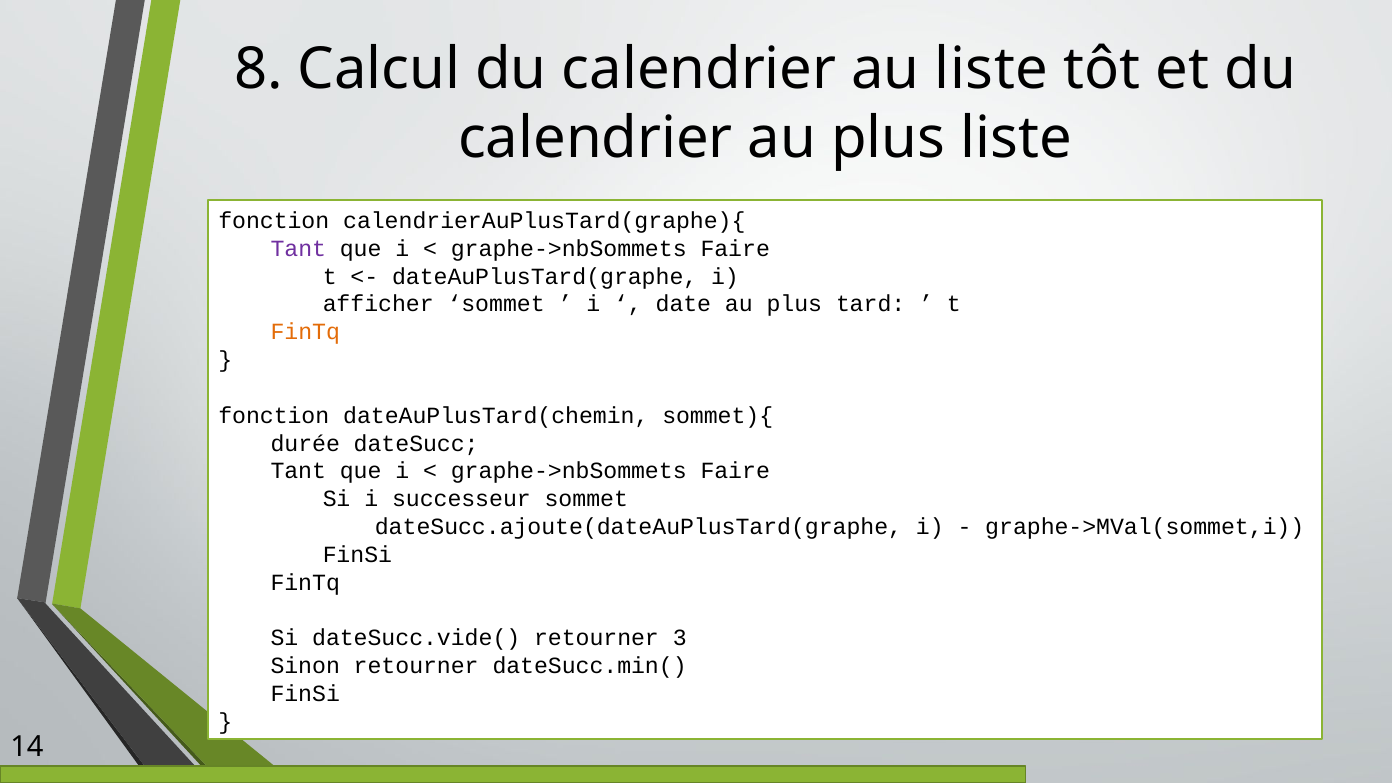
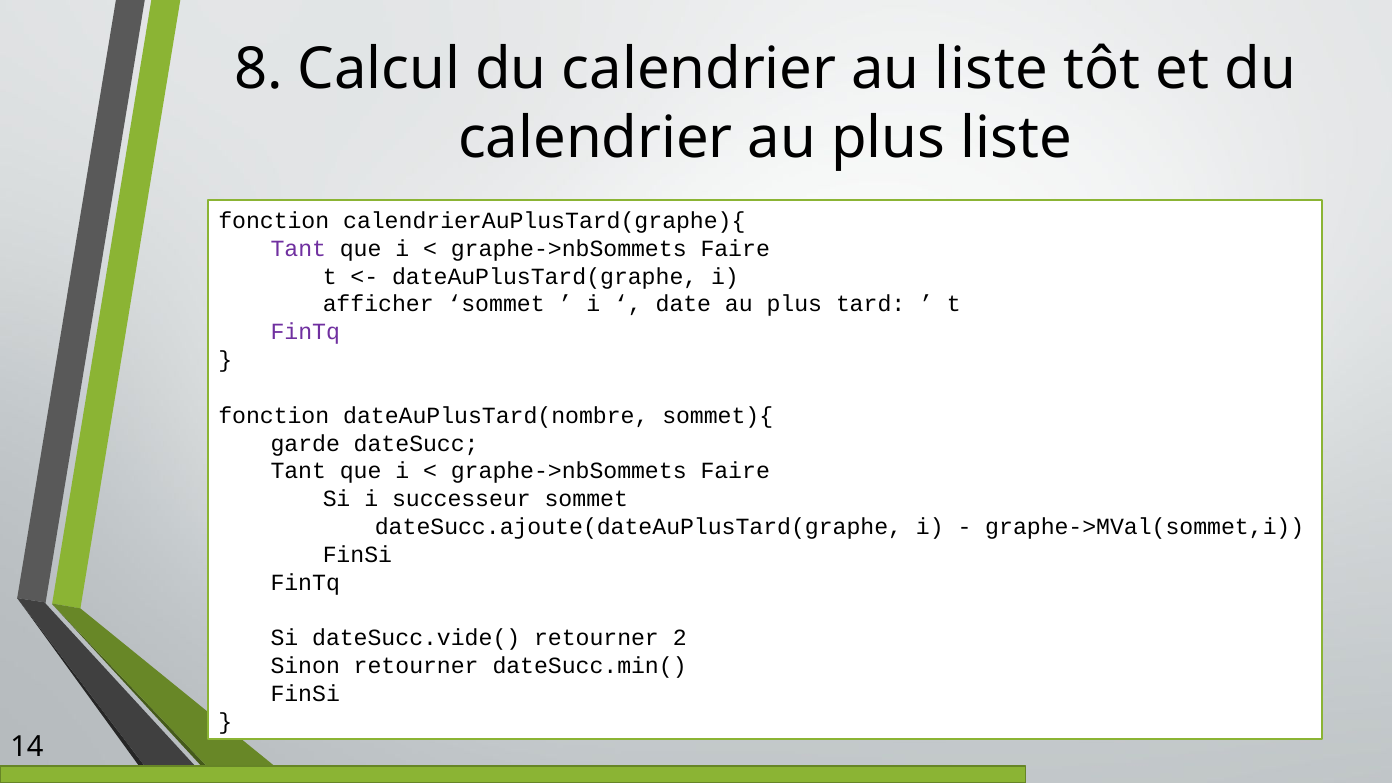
FinTq colour: orange -> purple (305, 332)
dateAuPlusTard(chemin: dateAuPlusTard(chemin -> dateAuPlusTard(nombre (496, 416)
durée: durée -> garde (305, 443)
3: 3 -> 2 (680, 638)
